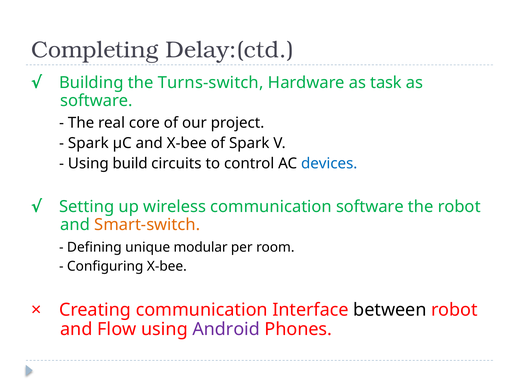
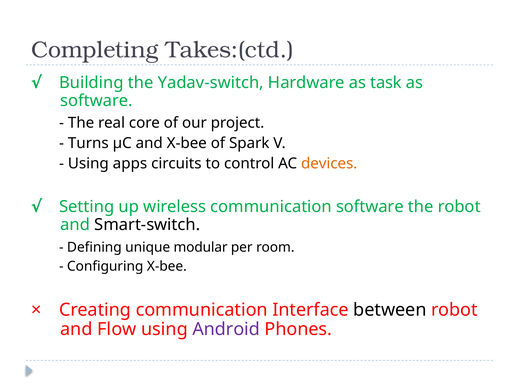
Delay:(ctd: Delay:(ctd -> Takes:(ctd (230, 50)
Turns-switch: Turns-switch -> Yadav-switch (211, 83)
Spark: Spark -> Turns (88, 143)
build: build -> apps (130, 164)
devices colour: blue -> orange (329, 164)
Smart-switch colour: orange -> black (147, 225)
